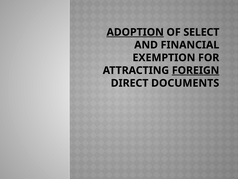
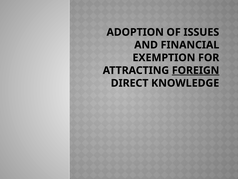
ADOPTION underline: present -> none (135, 32)
SELECT: SELECT -> ISSUES (201, 32)
DOCUMENTS: DOCUMENTS -> KNOWLEDGE (185, 83)
